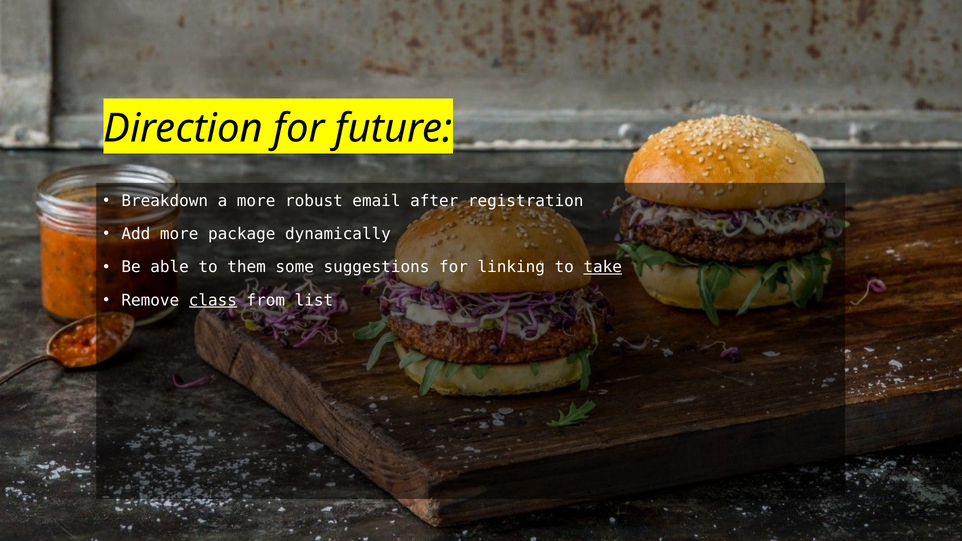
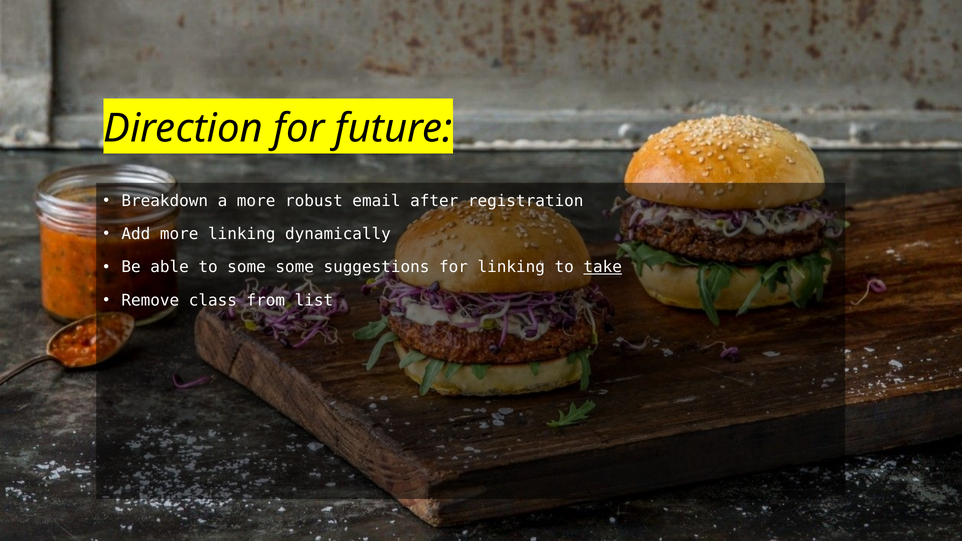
more package: package -> linking (242, 234)
to them: them -> some (247, 267)
class underline: present -> none (213, 300)
